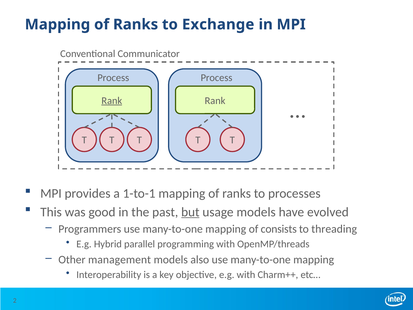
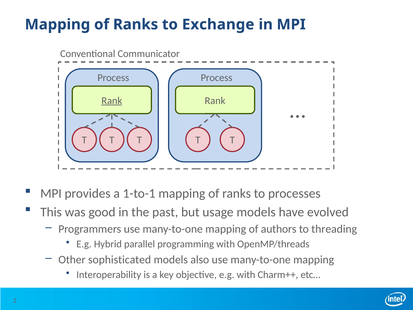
but underline: present -> none (190, 212)
consists: consists -> authors (279, 229)
management: management -> sophisticated (120, 259)
